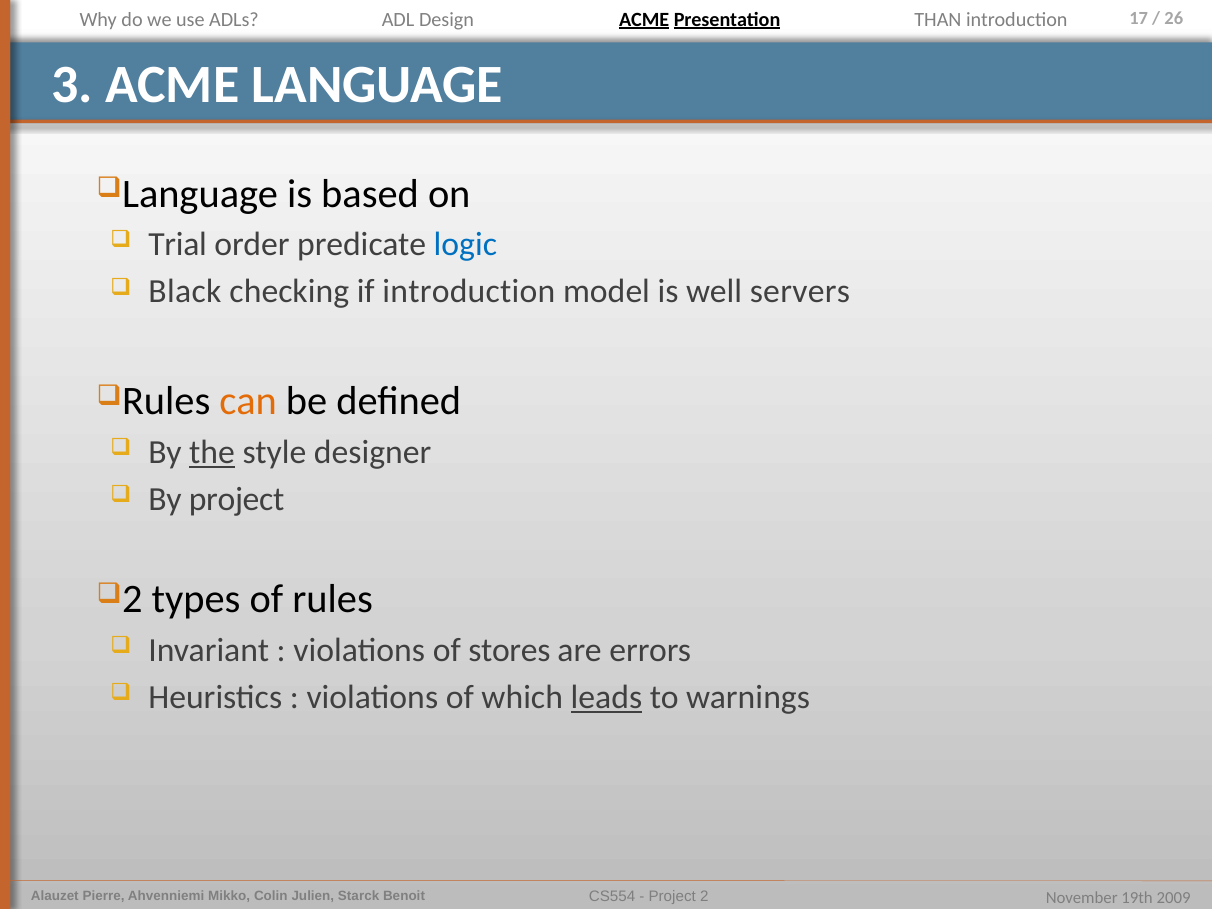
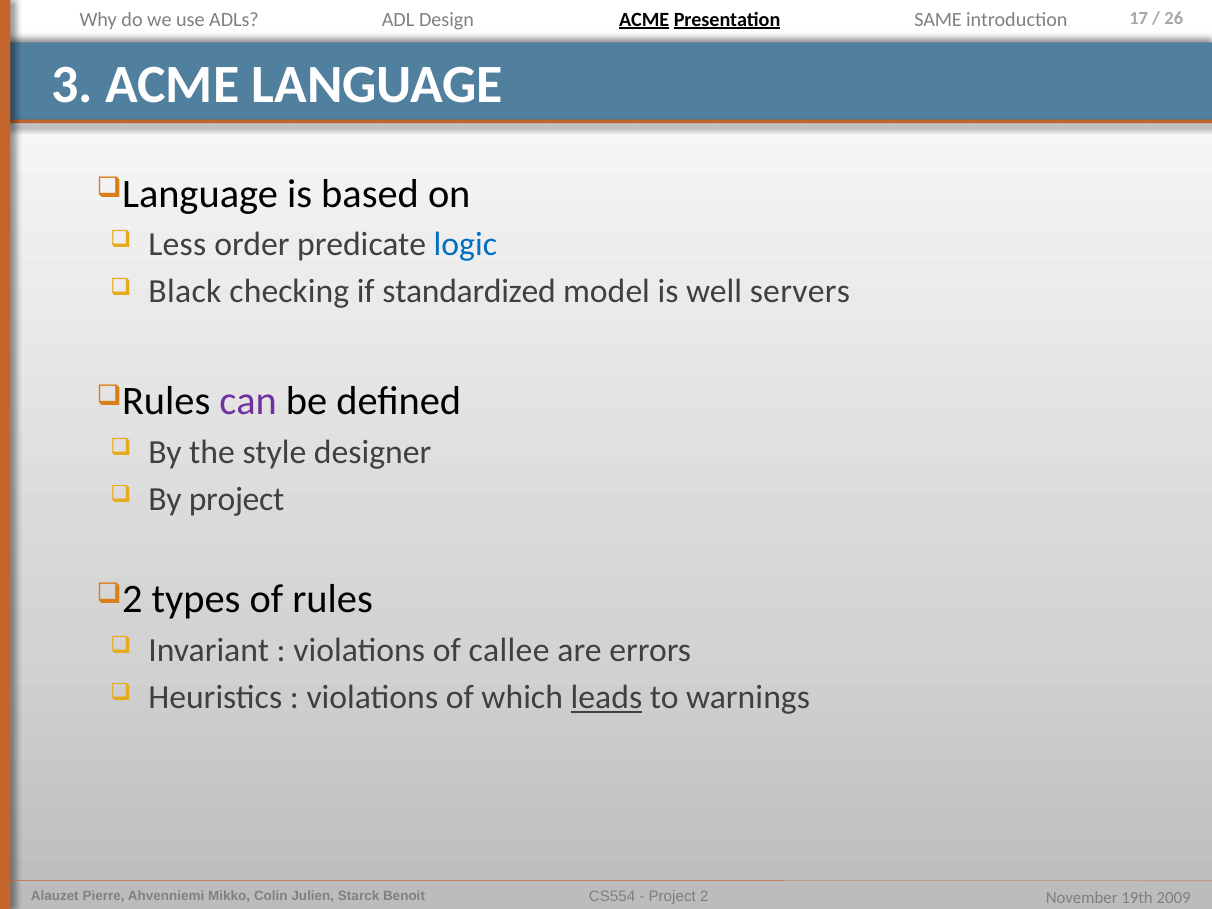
THAN: THAN -> SAME (938, 19)
Trial: Trial -> Less (177, 245)
if introduction: introduction -> standardized (469, 292)
can colour: orange -> purple (248, 401)
the underline: present -> none (212, 452)
stores: stores -> callee (509, 650)
